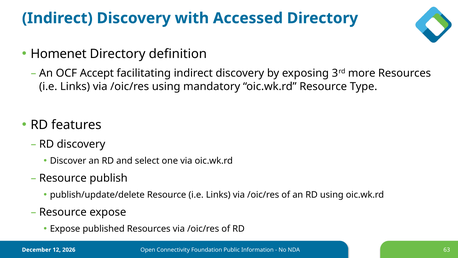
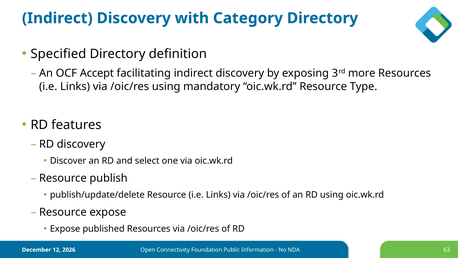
Accessed: Accessed -> Category (248, 18)
Homenet: Homenet -> Specified (58, 54)
